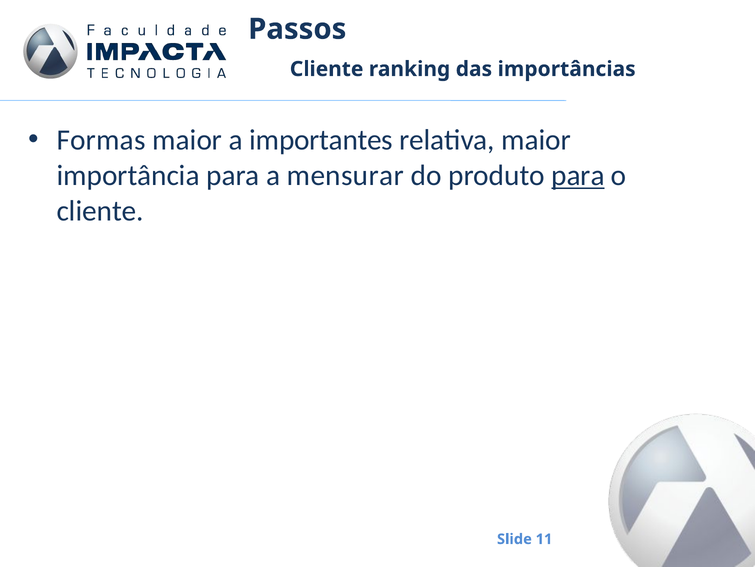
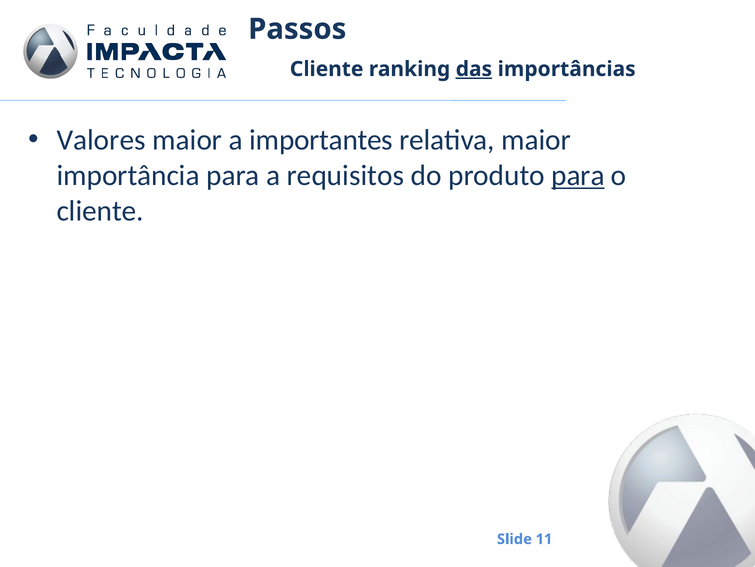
das underline: none -> present (474, 69)
Formas: Formas -> Valores (101, 140)
mensurar: mensurar -> requisitos (345, 175)
